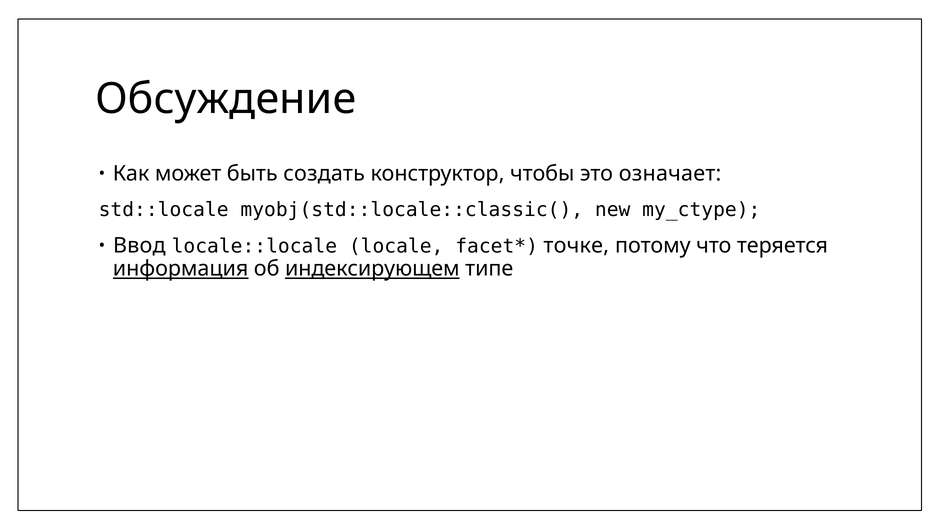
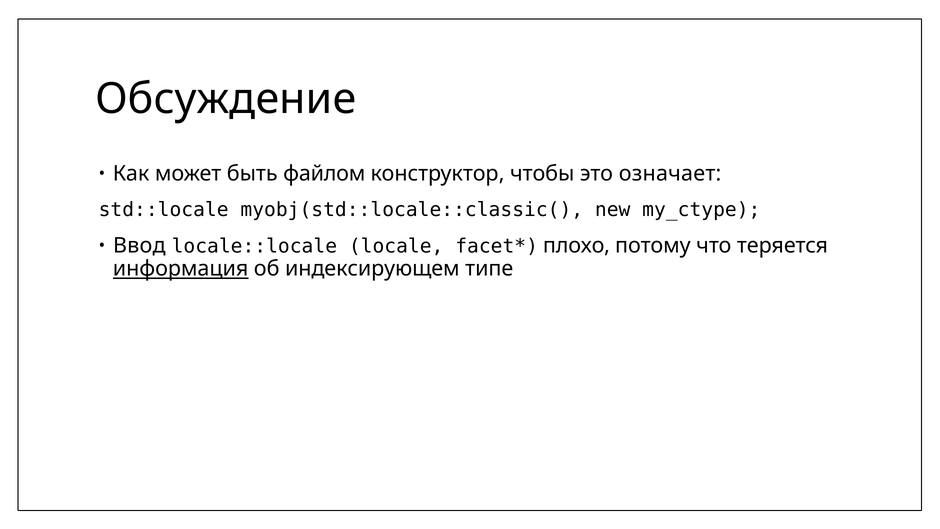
создать: создать -> файлом (324, 174)
точке: точке -> плохо (576, 245)
индексирующем underline: present -> none (372, 269)
